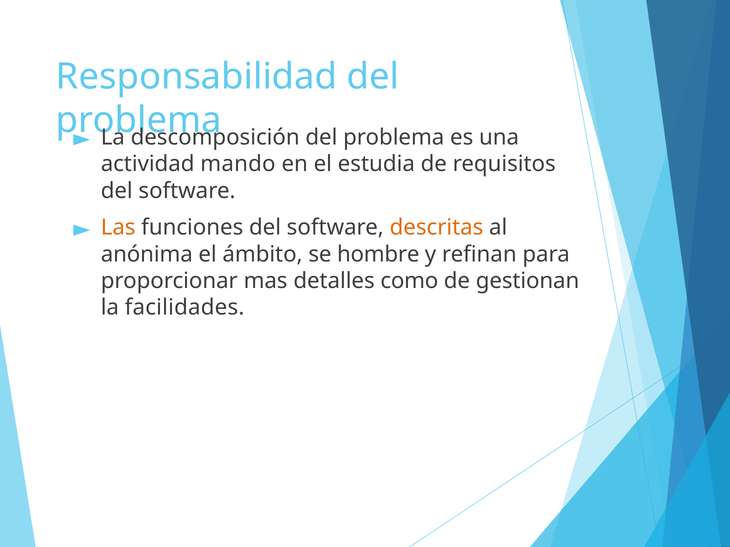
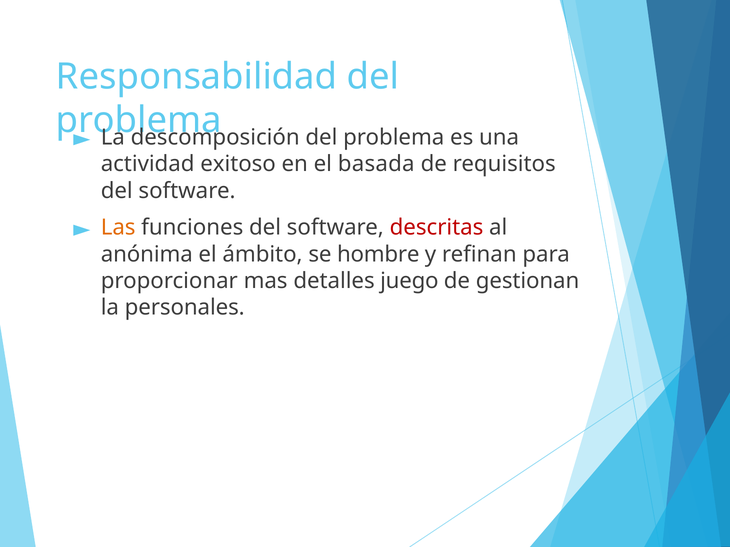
mando: mando -> exitoso (238, 164)
estudia: estudia -> basada (376, 164)
descritas colour: orange -> red (437, 228)
como: como -> juego (409, 281)
facilidades: facilidades -> personales (185, 308)
